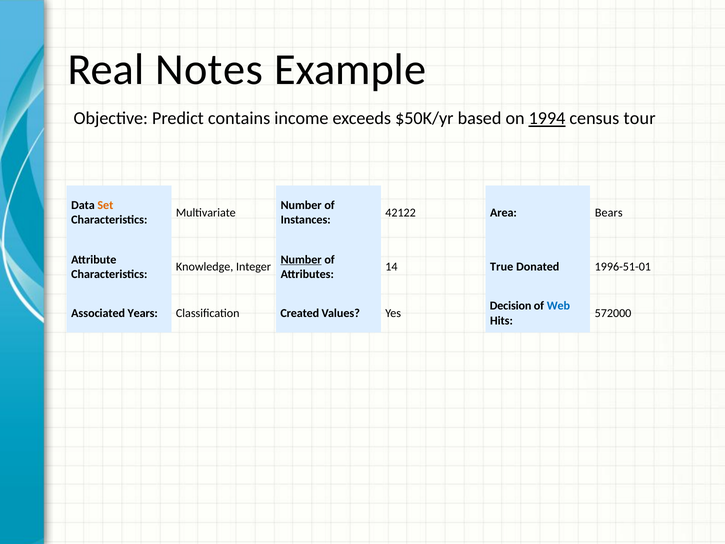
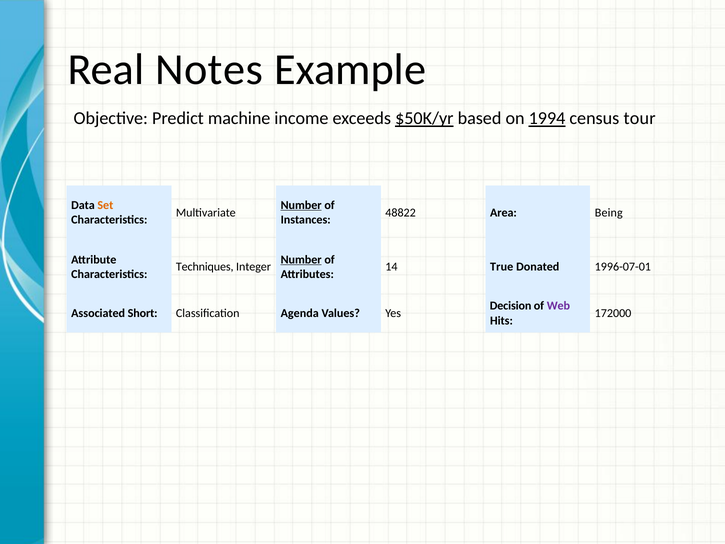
contains: contains -> machine (239, 118)
$50K/yr underline: none -> present (424, 118)
Number underline: none -> present (301, 205)
42122: 42122 -> 48822 (401, 212)
Bears: Bears -> Being (609, 212)
Knowledge: Knowledge -> Techniques (205, 267)
1996-51-01: 1996-51-01 -> 1996-07-01 (623, 267)
Web colour: blue -> purple (558, 306)
Years: Years -> Short (143, 313)
Created: Created -> Agenda (300, 313)
572000: 572000 -> 172000 (613, 313)
